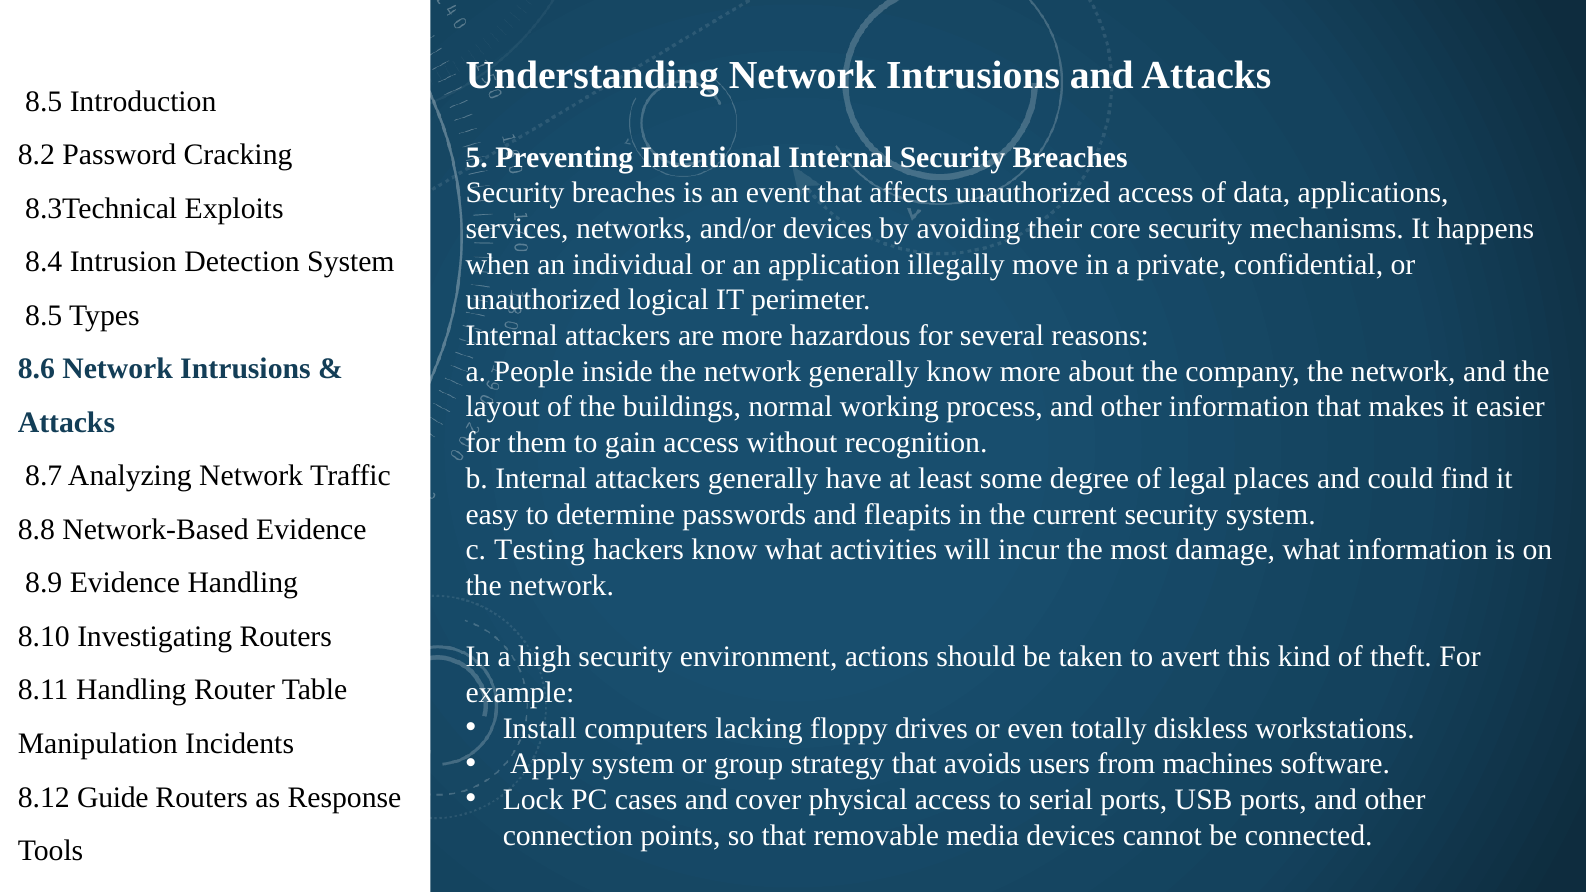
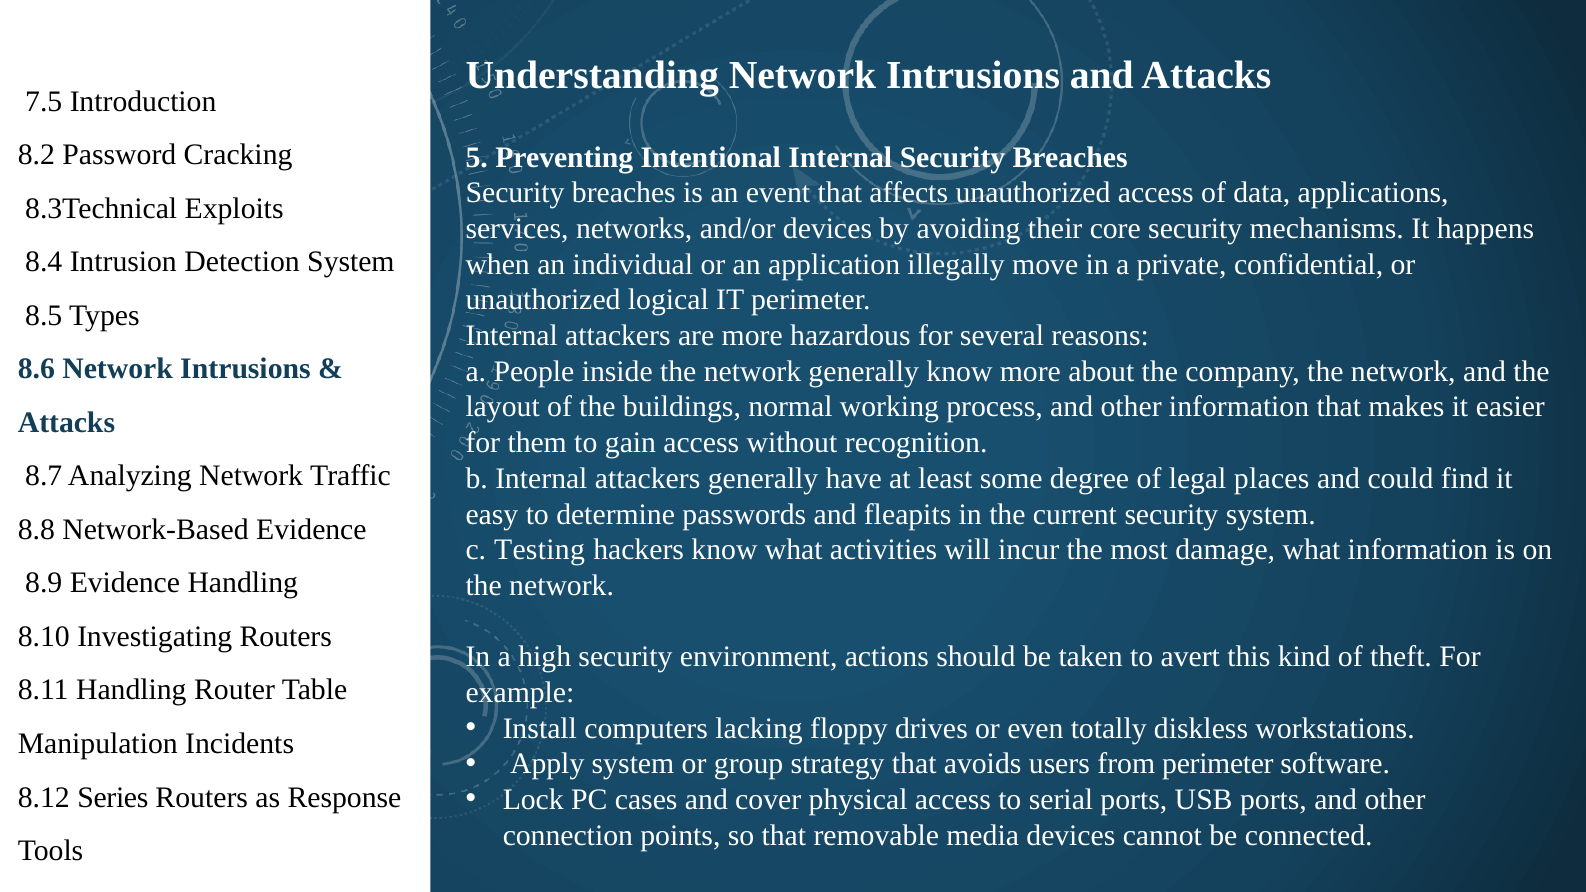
8.5: 8.5 -> 7.5 (44, 101)
from machines: machines -> perimeter (1218, 764)
Guide: Guide -> Series (113, 797)
